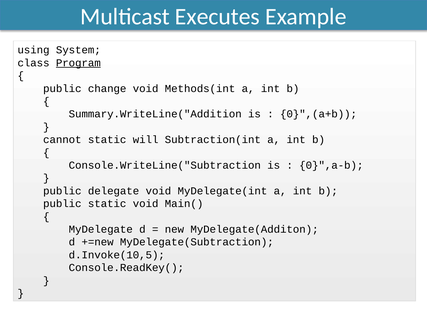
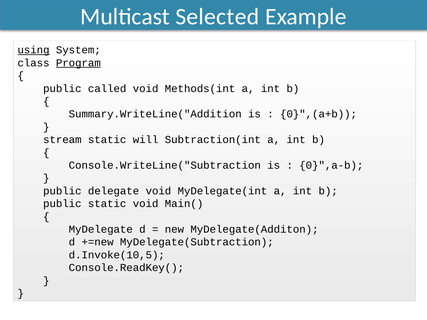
Executes: Executes -> Selected (217, 17)
using underline: none -> present (34, 50)
change: change -> called (107, 89)
cannot: cannot -> stream (62, 140)
